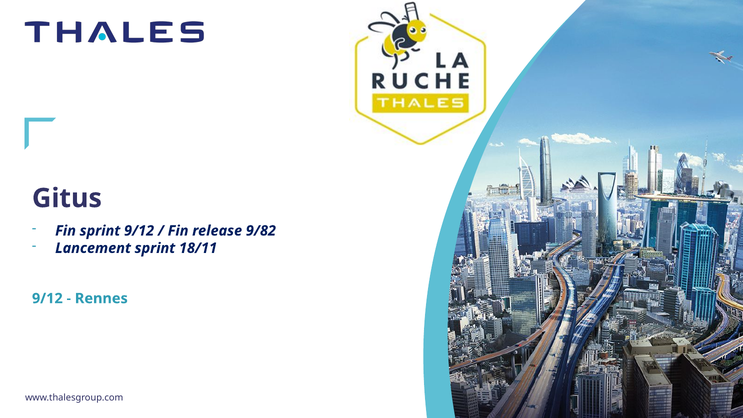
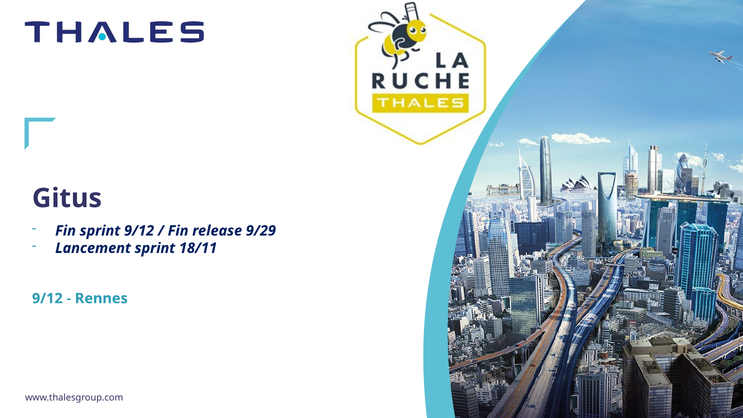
9/82: 9/82 -> 9/29 (261, 231)
